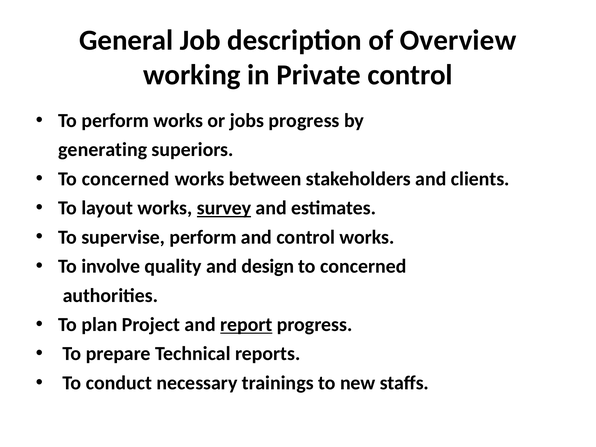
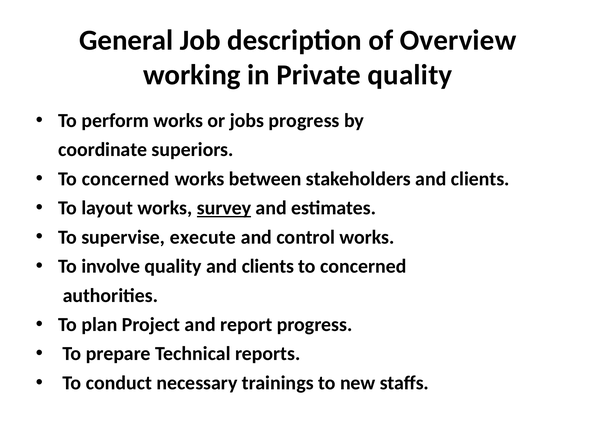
Private control: control -> quality (410, 75)
generating: generating -> coordinate (103, 150)
supervise perform: perform -> execute (203, 237)
quality and design: design -> clients (268, 266)
report underline: present -> none (246, 325)
